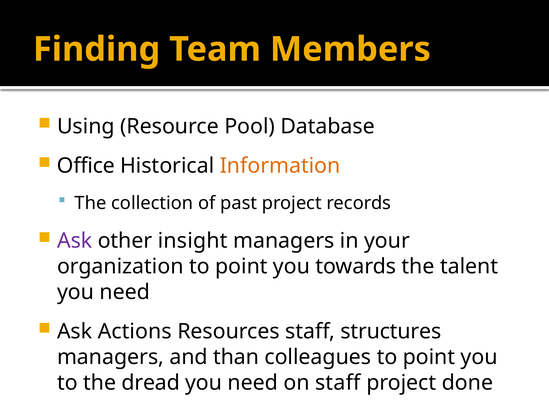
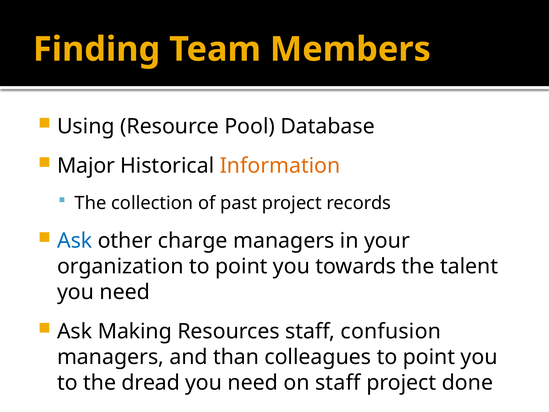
Office: Office -> Major (86, 166)
Ask colour: purple -> blue (75, 241)
insight: insight -> charge (193, 241)
Actions: Actions -> Making (135, 331)
structures: structures -> confusion (391, 331)
